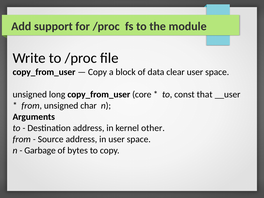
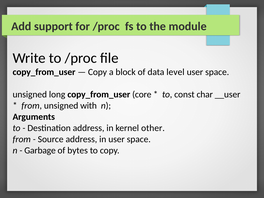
clear: clear -> level (175, 72)
that: that -> char (205, 94)
char: char -> with (89, 106)
